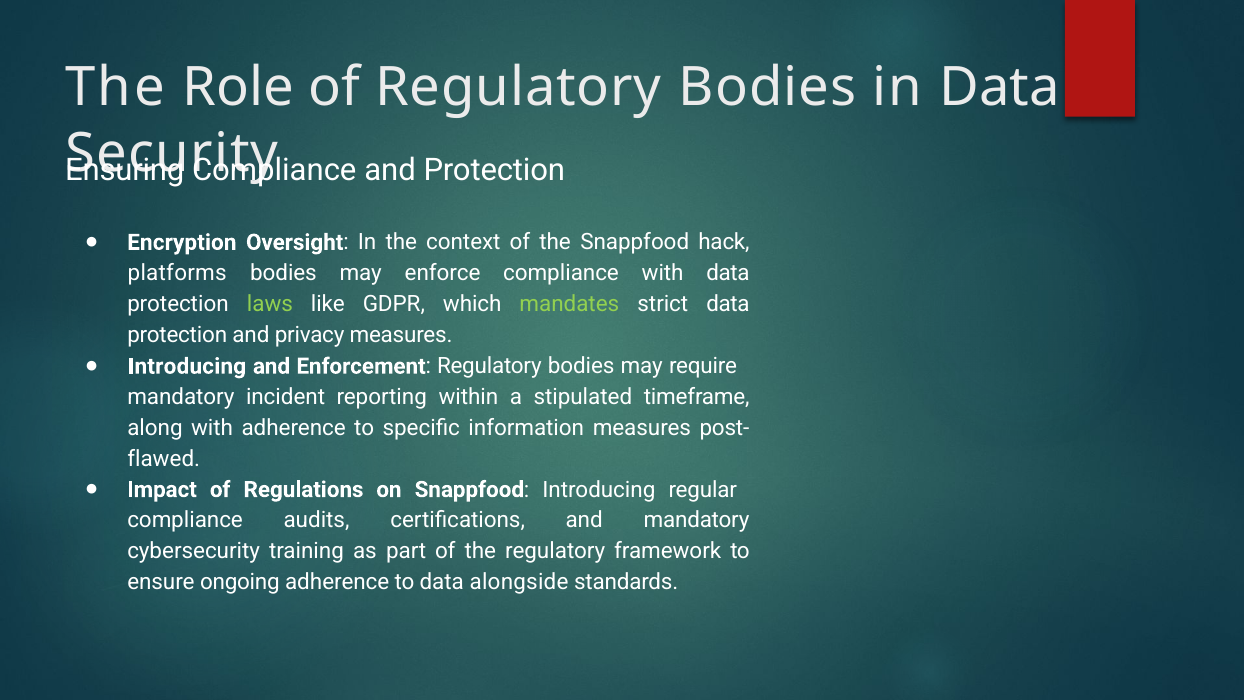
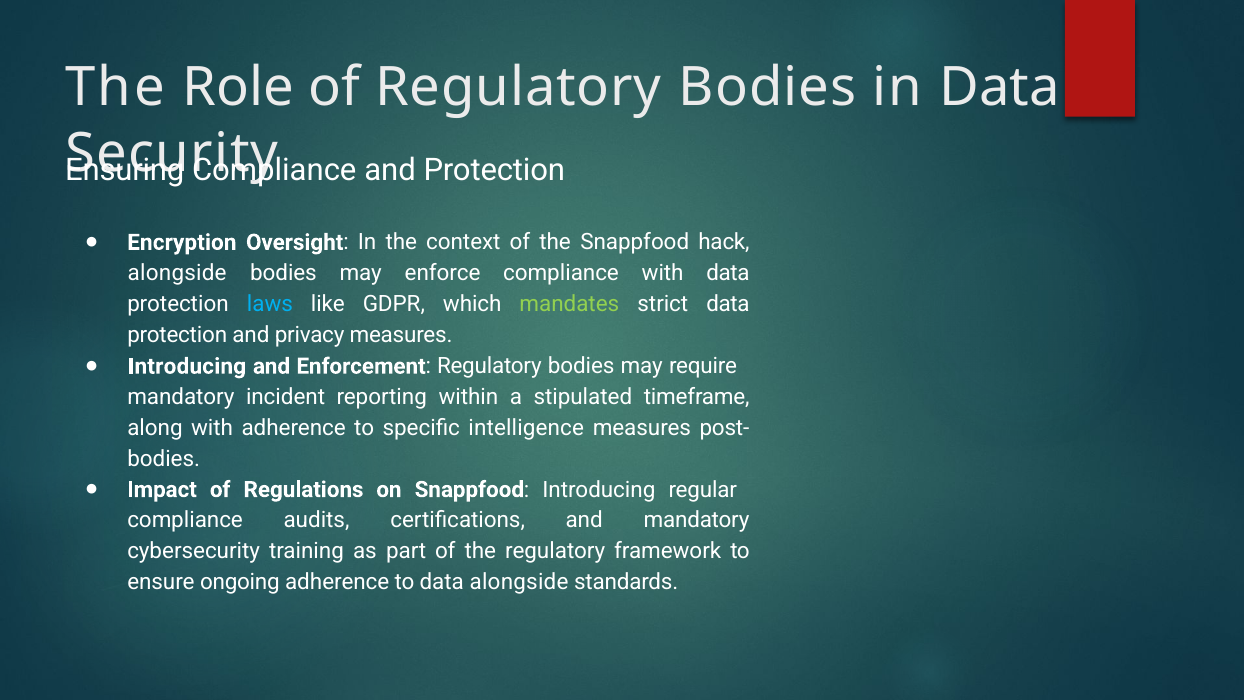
platforms: platforms -> alongside (177, 273)
laws colour: light green -> light blue (270, 304)
information: information -> intelligence (526, 428)
flawed: flawed -> bodies (164, 458)
